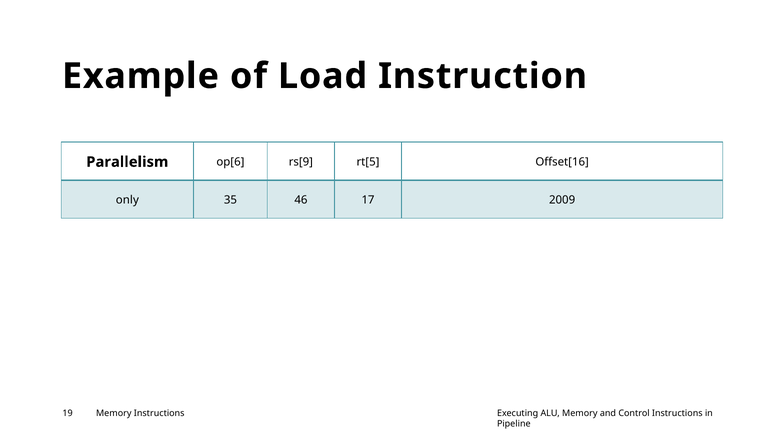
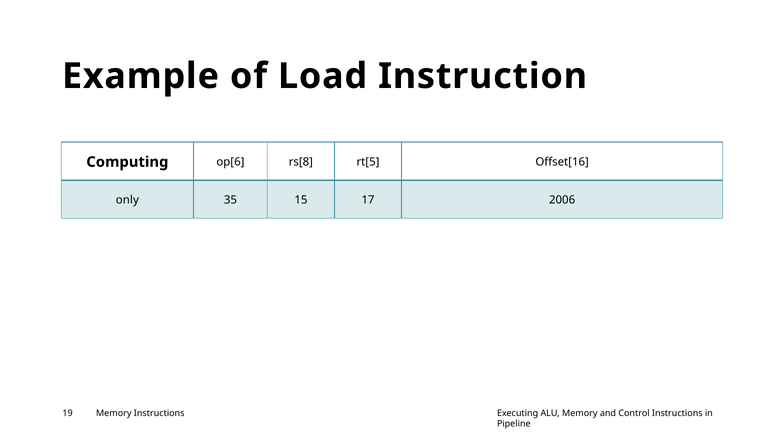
Parallelism: Parallelism -> Computing (127, 162)
rs[9: rs[9 -> rs[8 (301, 162)
46: 46 -> 15 (301, 200)
2009: 2009 -> 2006 (562, 200)
